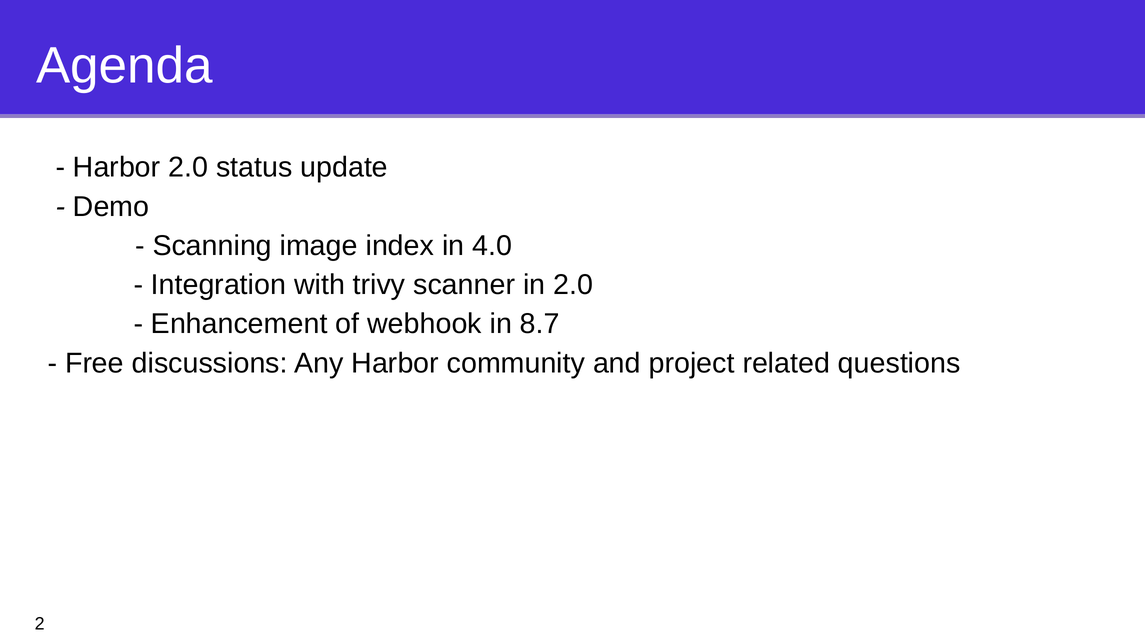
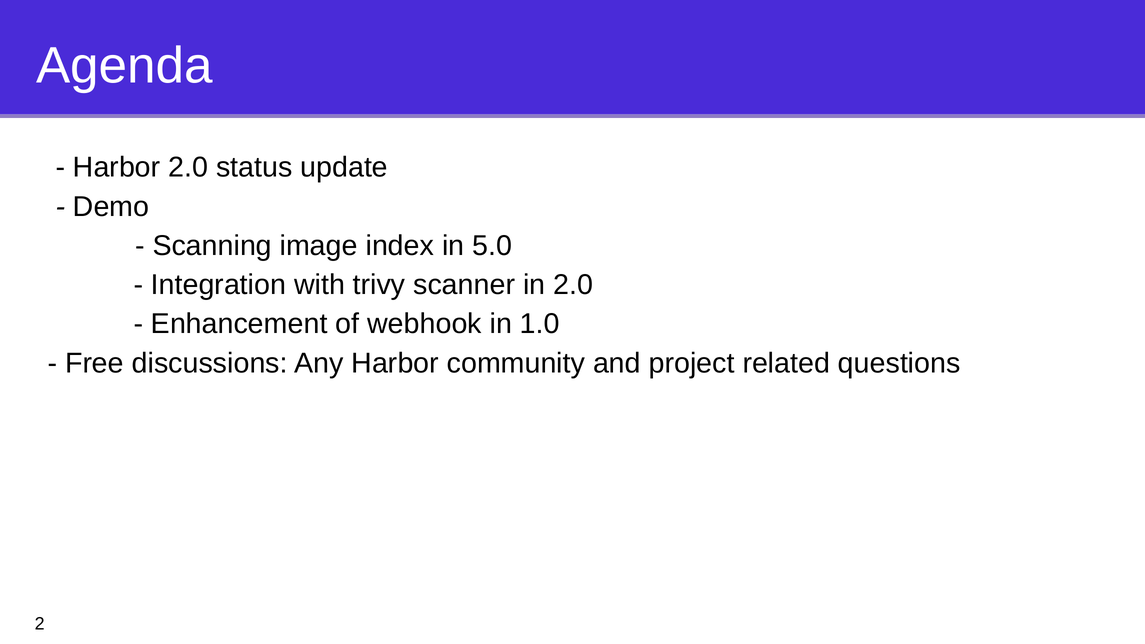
4.0: 4.0 -> 5.0 (492, 246)
8.7: 8.7 -> 1.0 (540, 324)
